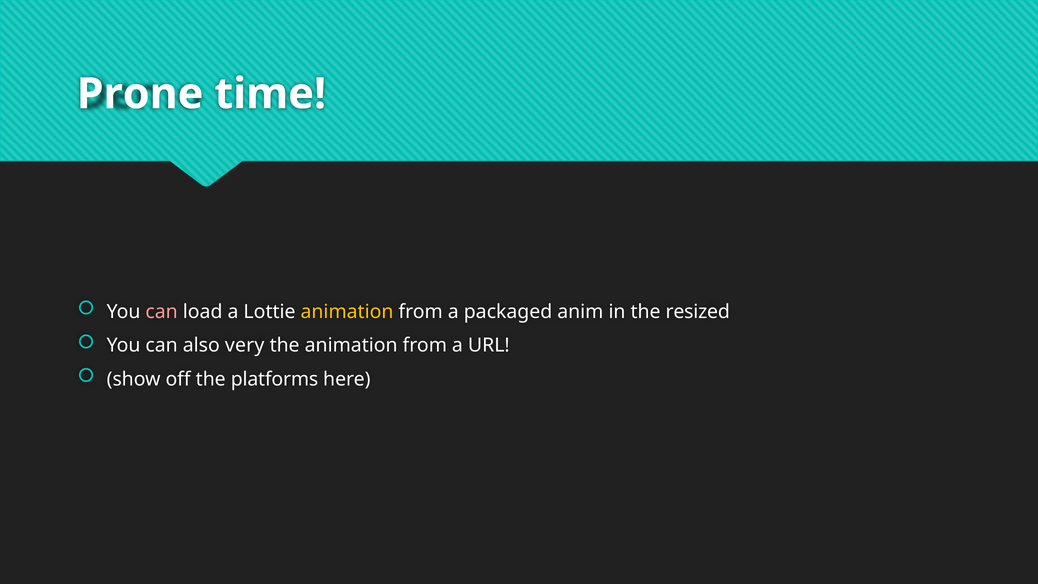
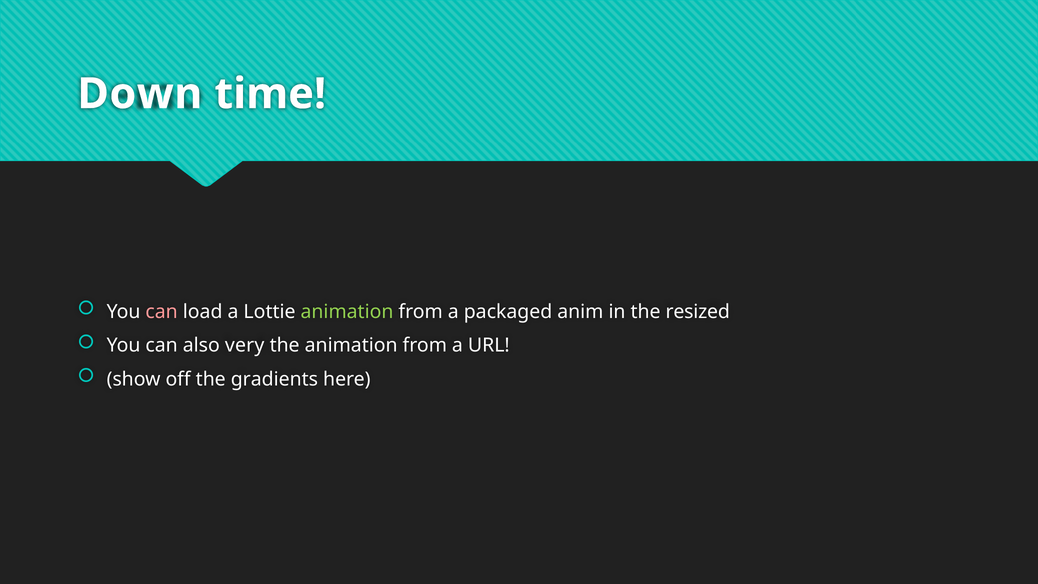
Prone: Prone -> Down (140, 94)
animation colour: yellow -> light green (347, 312)
platforms: platforms -> gradients (274, 379)
